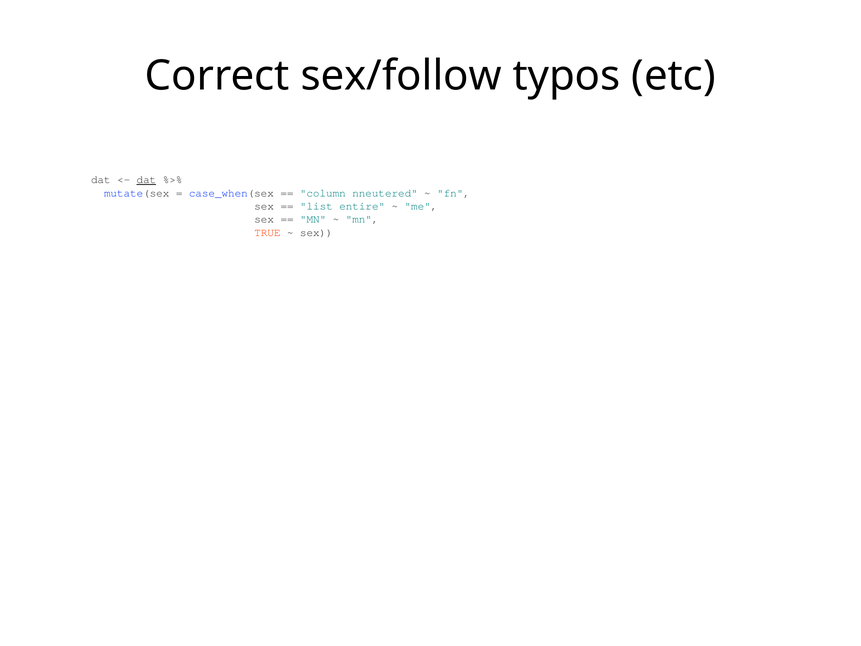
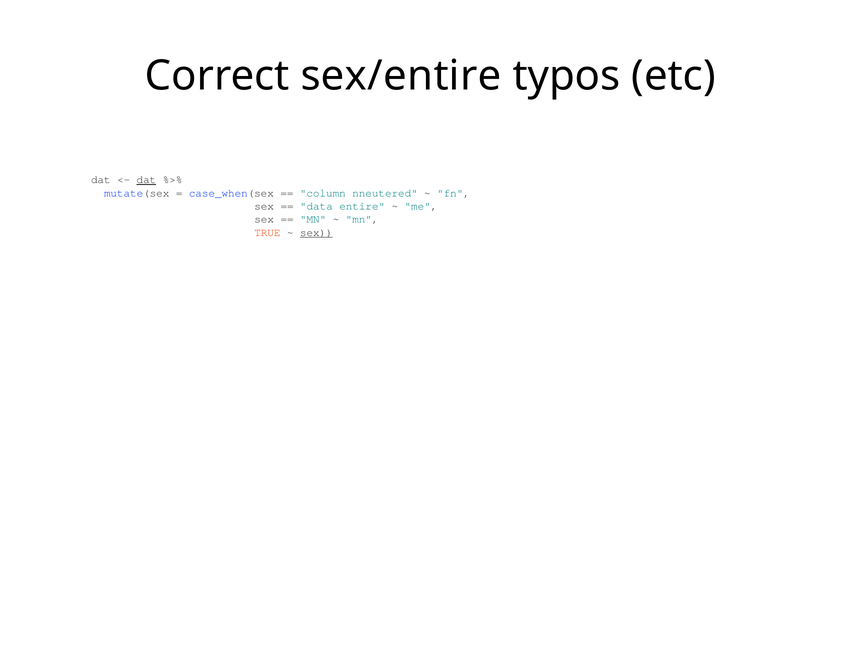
sex/follow: sex/follow -> sex/entire (401, 76)
list: list -> data (316, 206)
sex underline: none -> present (316, 232)
